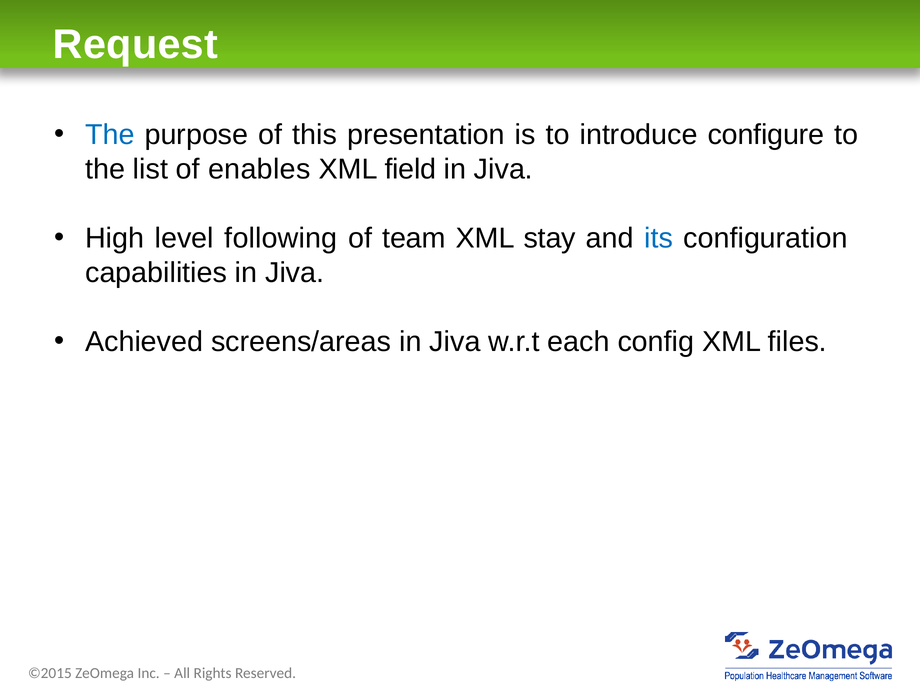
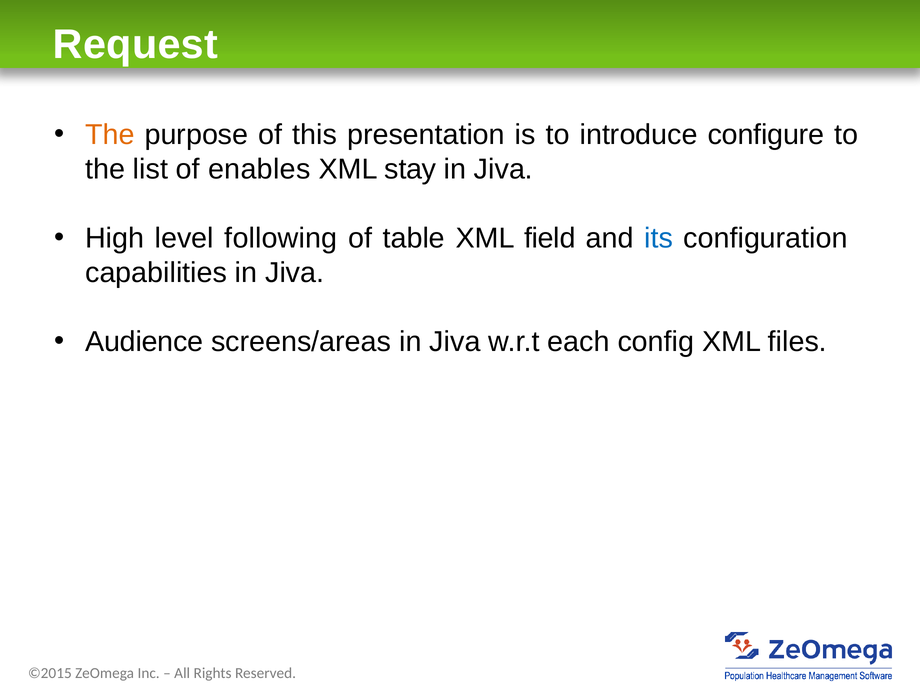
The colour: blue -> orange (110, 135)
field: field -> stay (410, 169)
team: team -> table (414, 238)
stay: stay -> field (550, 238)
Achieved: Achieved -> Audience (144, 342)
